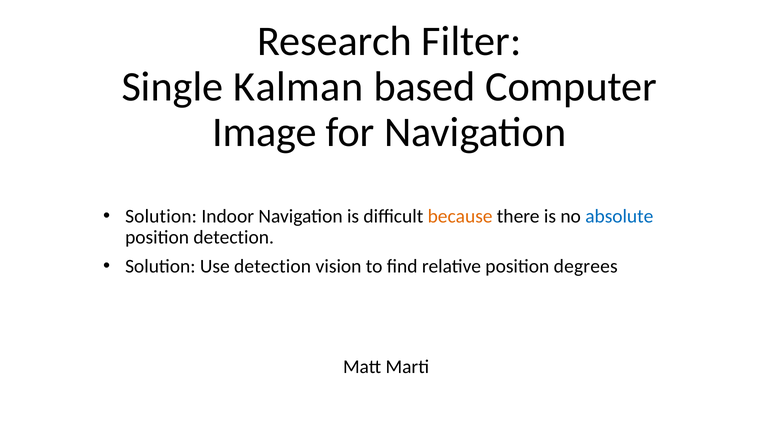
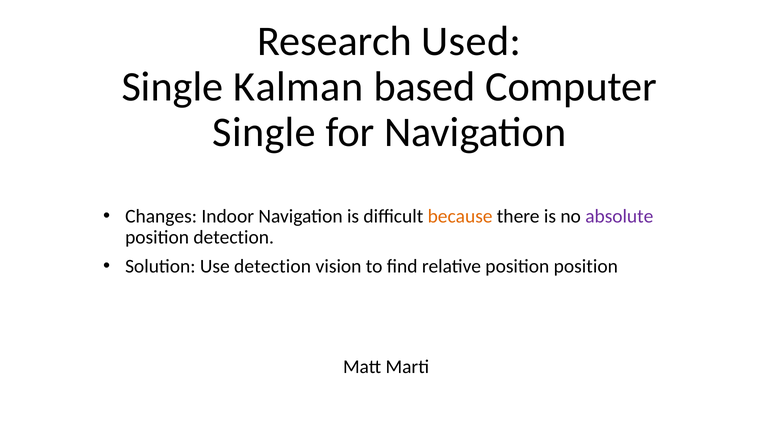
Filter: Filter -> Used (471, 41)
Image: Image -> Single (264, 132)
Solution: Solution -> Changes (161, 216)
absolute colour: blue -> purple (619, 216)
position degrees: degrees -> position (586, 266)
